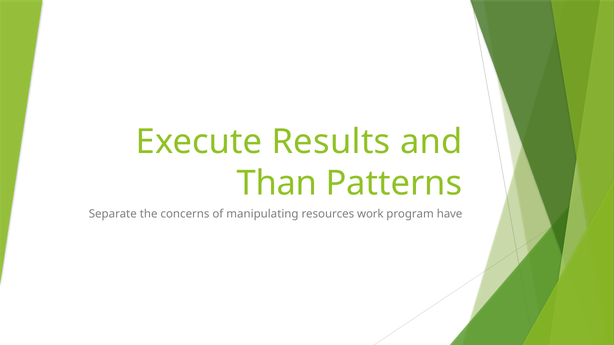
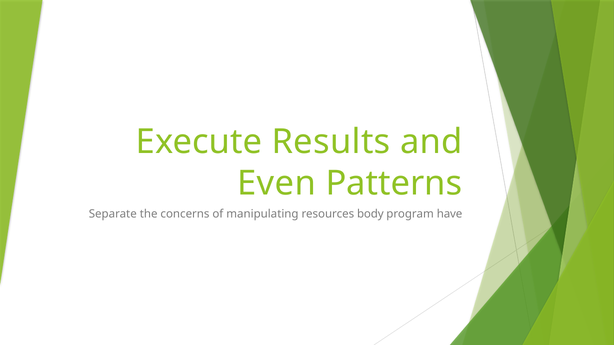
Than: Than -> Even (277, 183)
work: work -> body (370, 214)
